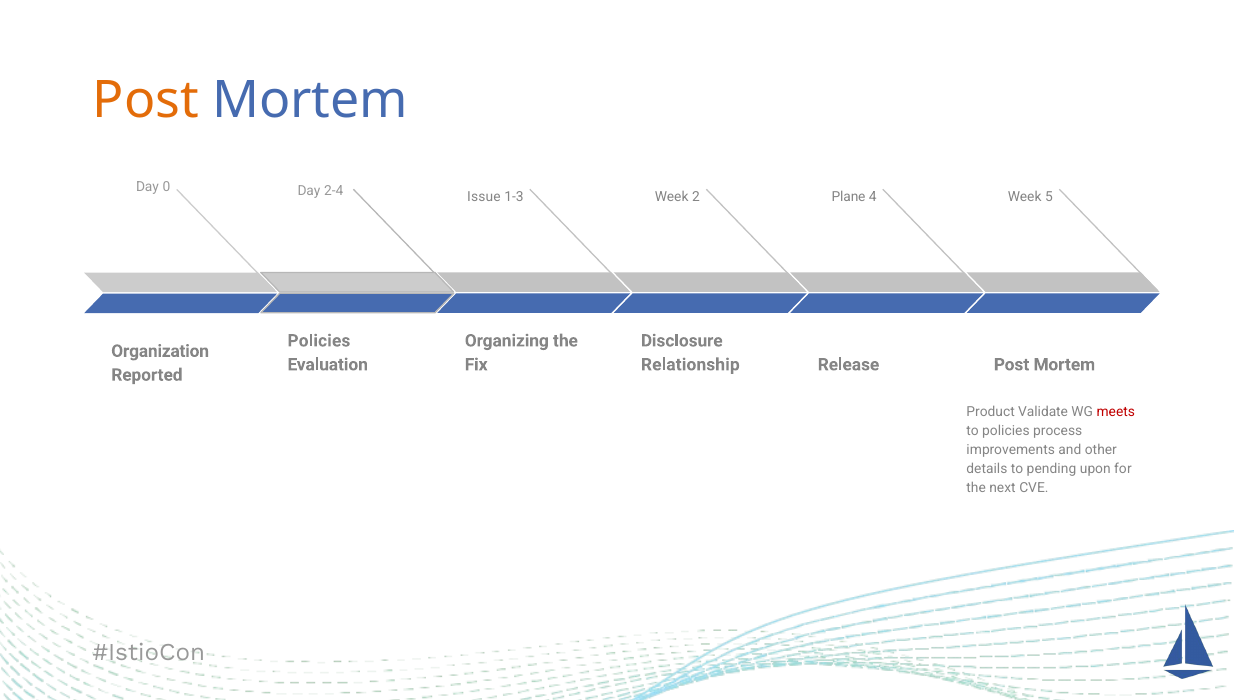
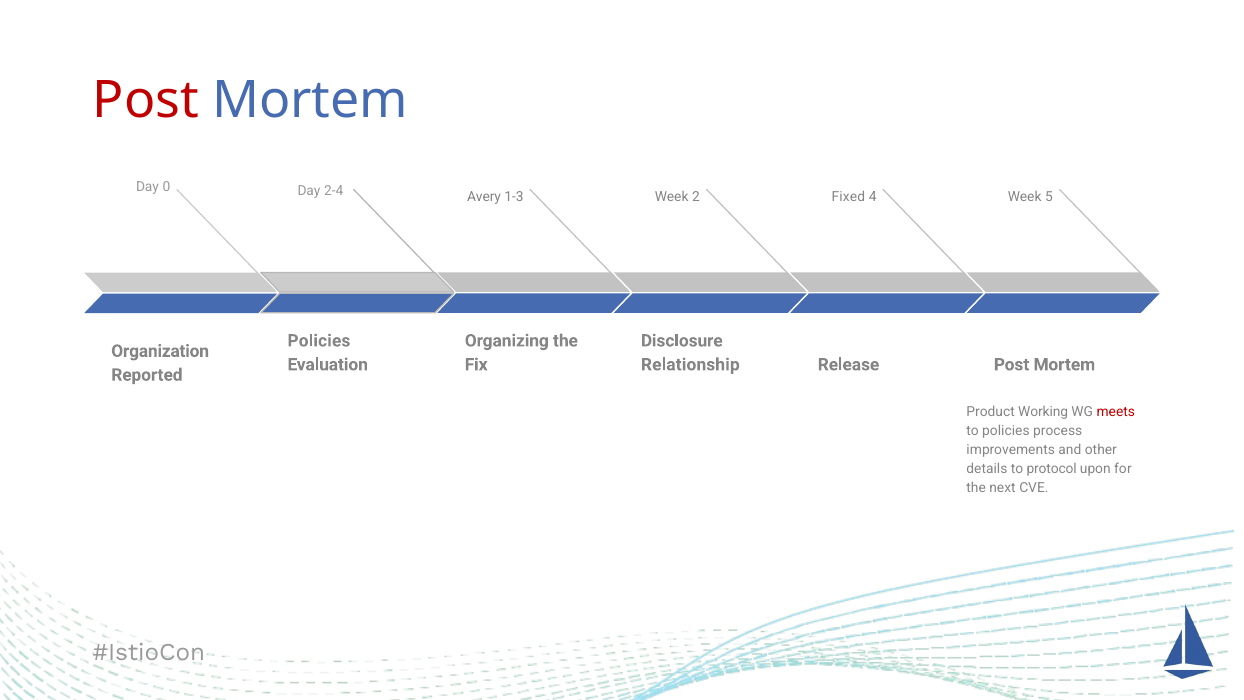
Post colour: orange -> red (146, 100)
Issue: Issue -> Avery (484, 197)
Plane: Plane -> Fixed (848, 197)
Validate: Validate -> Working (1043, 412)
pending: pending -> protocol (1052, 469)
